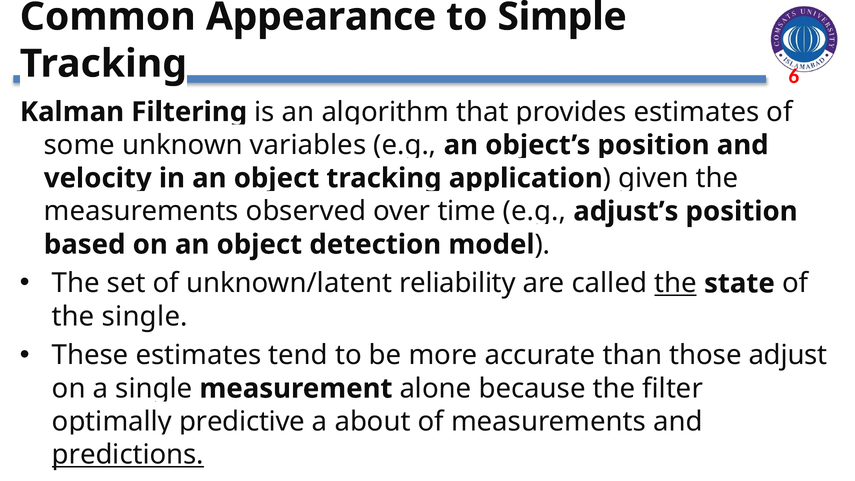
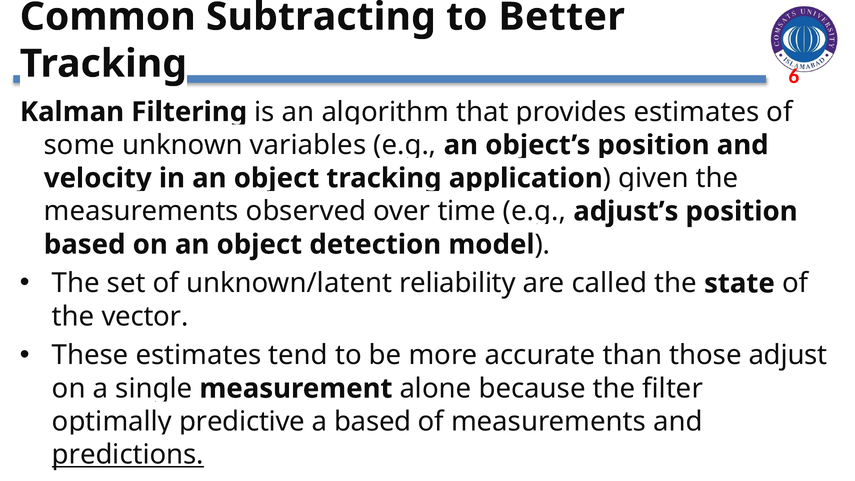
Appearance: Appearance -> Subtracting (321, 17)
Simple: Simple -> Better (562, 17)
the underline: present -> none (676, 283)
the single: single -> vector (145, 316)
a about: about -> based (373, 422)
